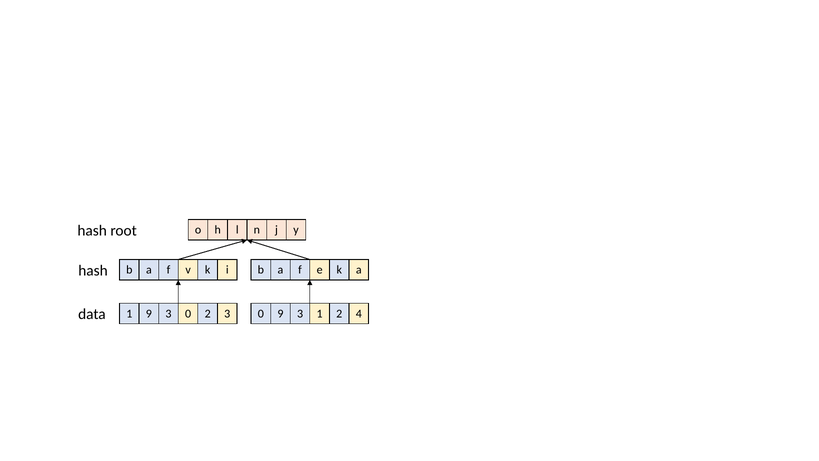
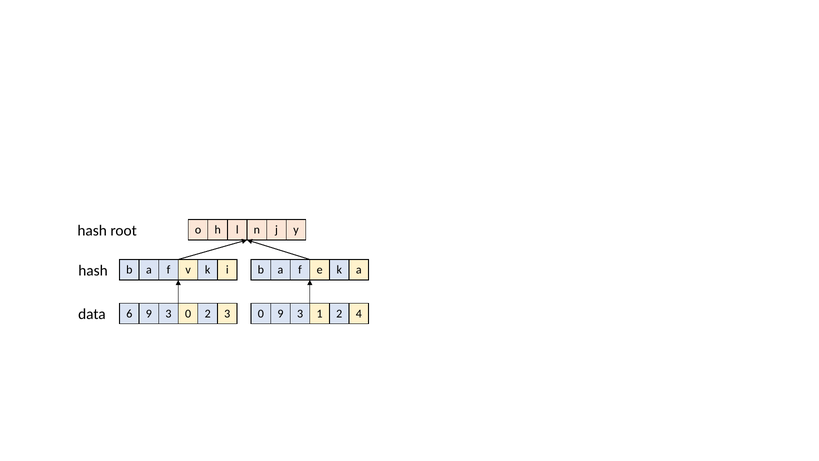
data 1: 1 -> 6 (129, 314)
